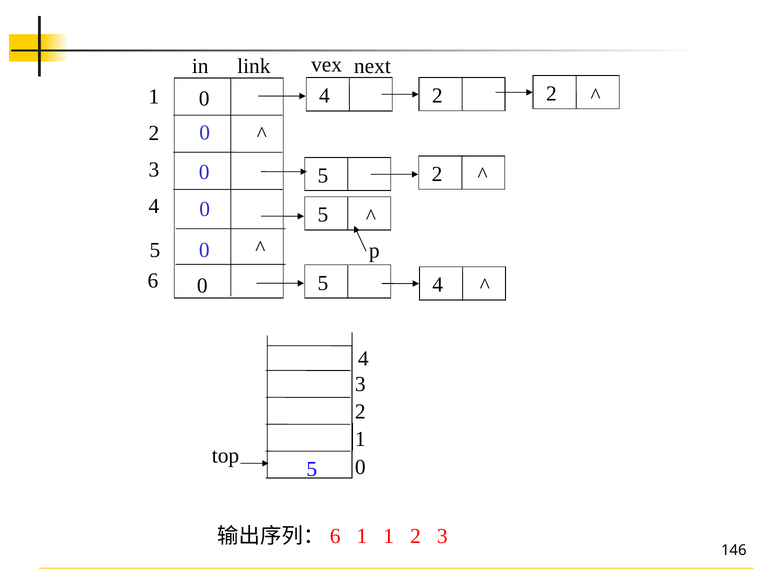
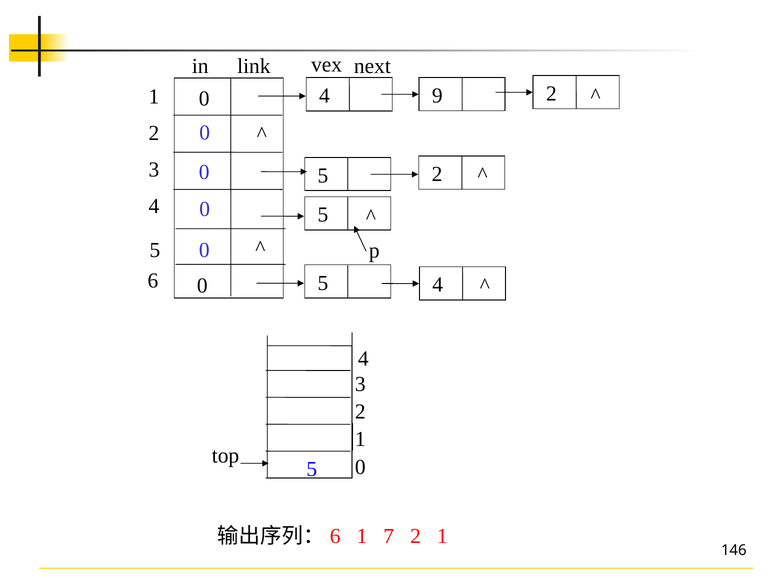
4 2: 2 -> 9 (437, 96)
1 1: 1 -> 7 (389, 536)
3: 3 -> 1 (442, 536)
